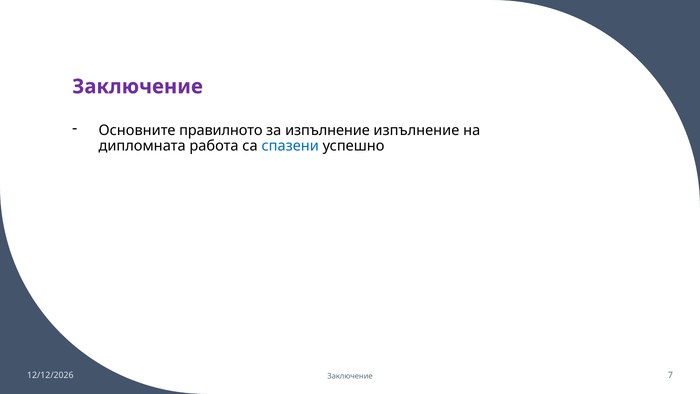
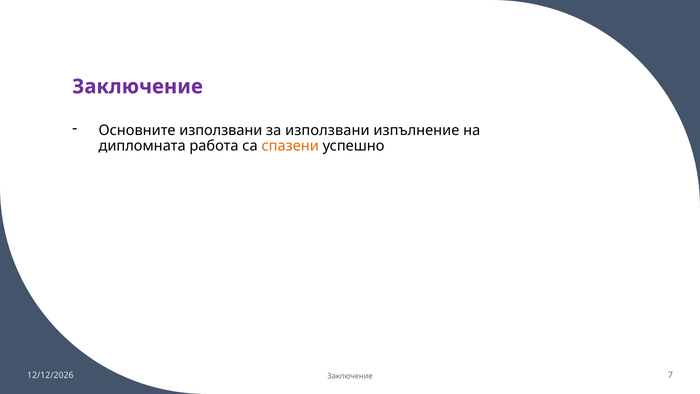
Основните правилното: правилното -> използвани (221, 130)
за изпълнение: изпълнение -> използвани (327, 130)
спазени colour: blue -> orange (290, 146)
